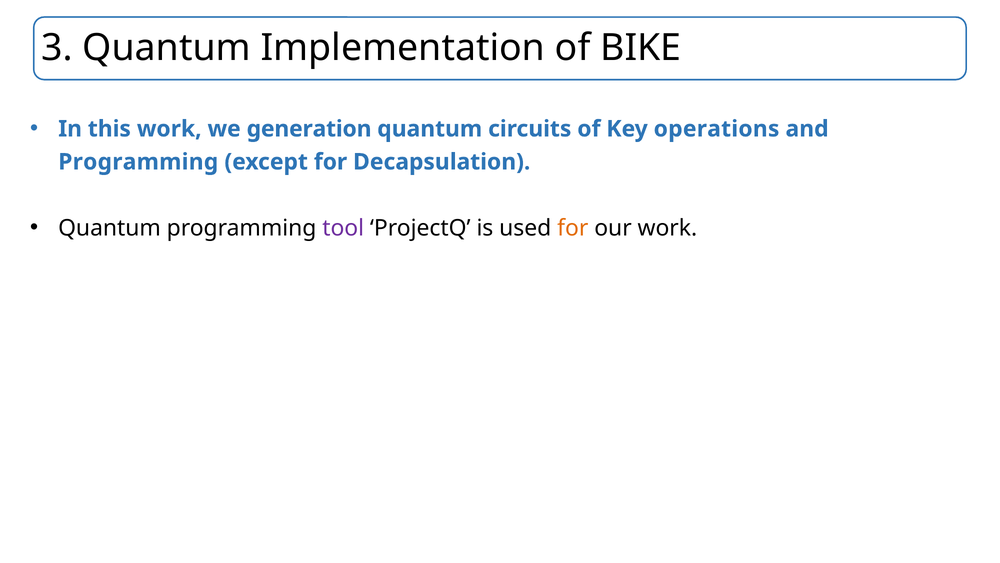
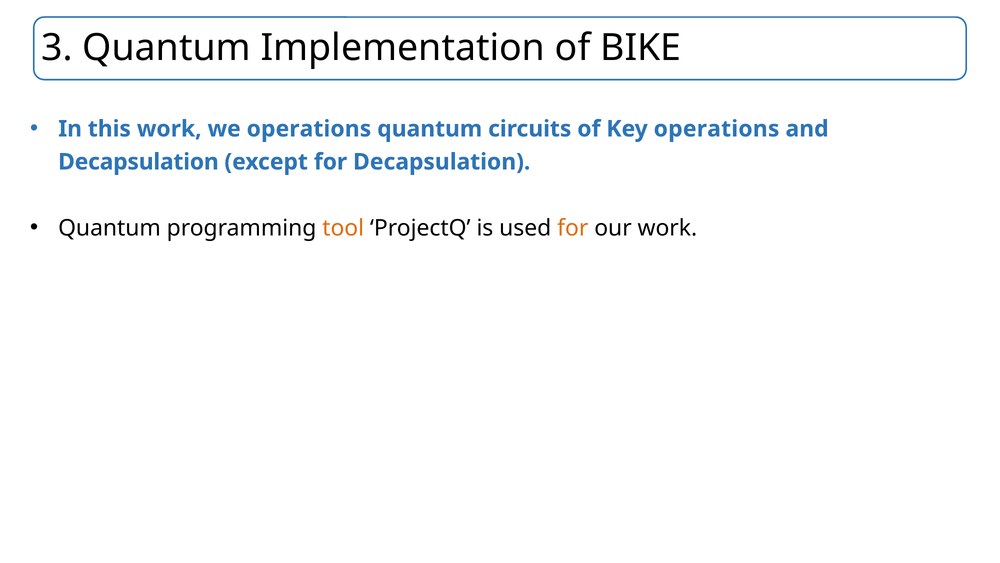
we generation: generation -> operations (309, 129)
Programming: Programming -> Decapsulation (138, 162)
tool colour: purple -> orange (343, 228)
